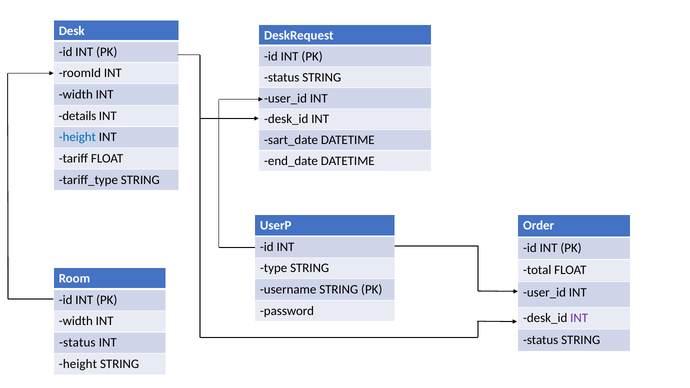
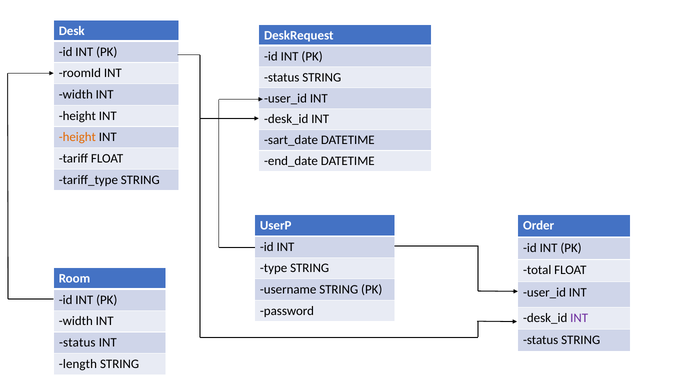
details: details -> height (77, 116)
height colour: blue -> orange (77, 137)
height: height -> length (78, 364)
